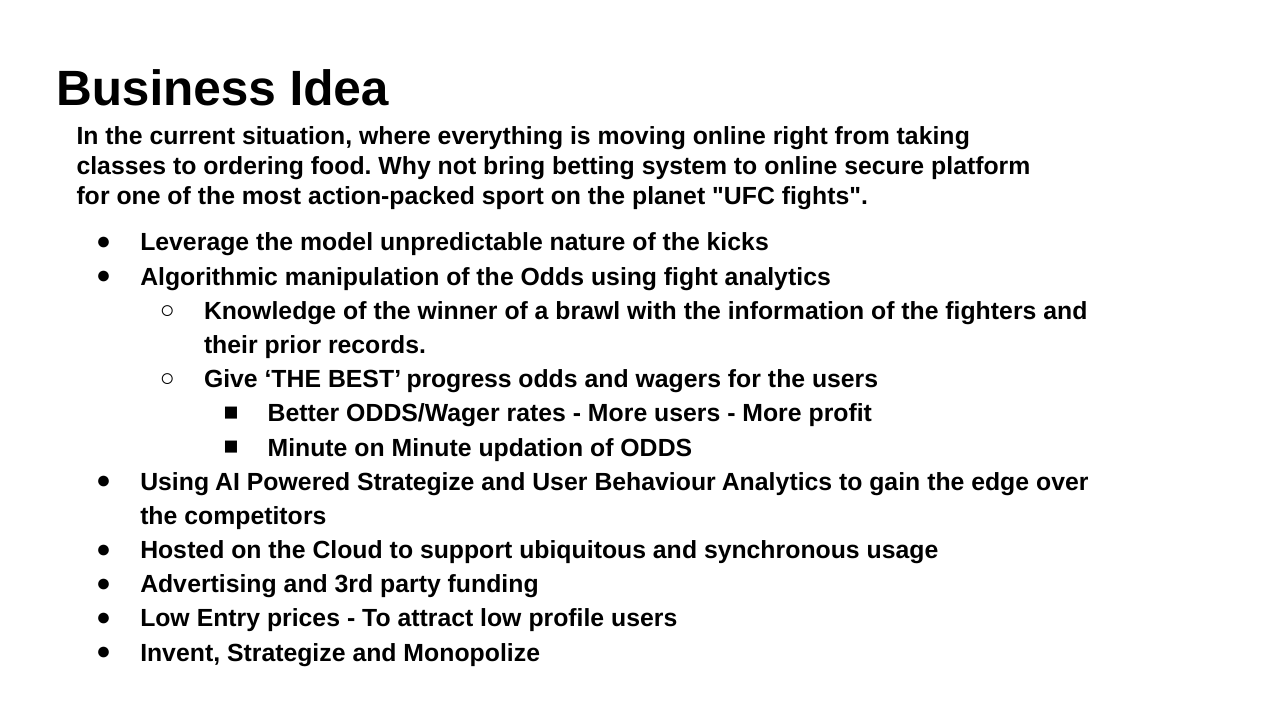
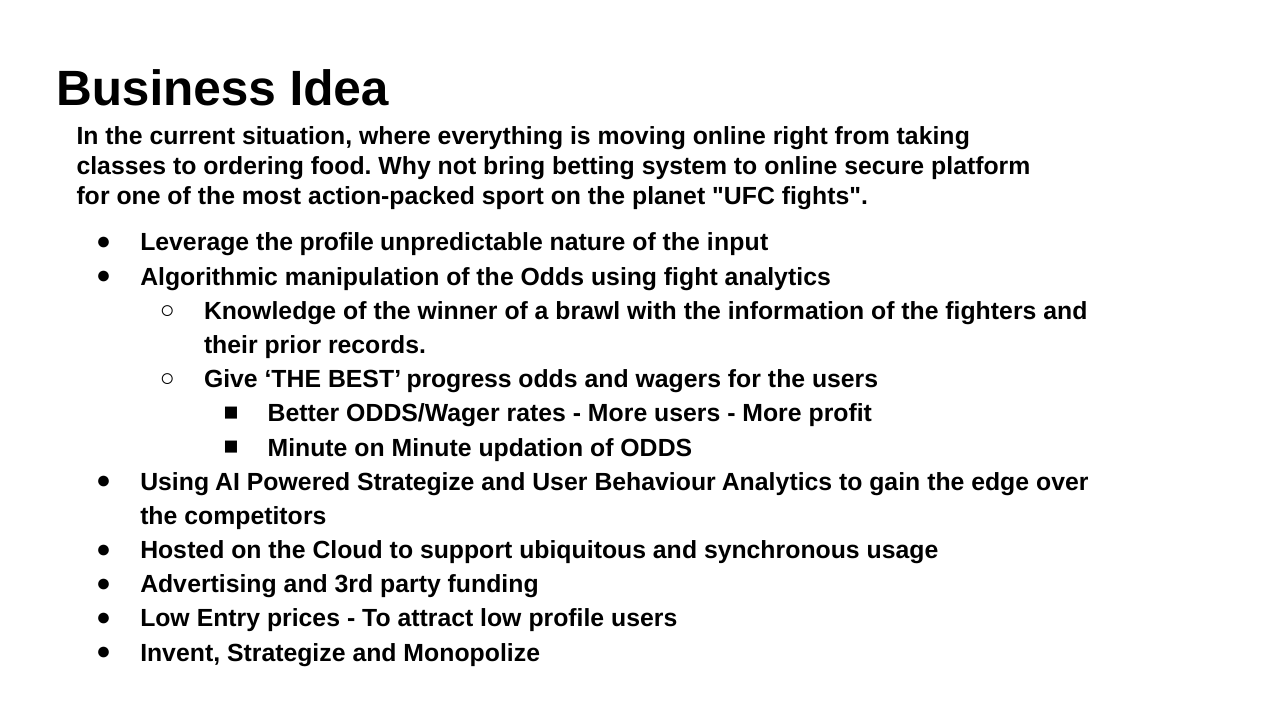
the model: model -> profile (337, 243)
kicks: kicks -> input (738, 243)
